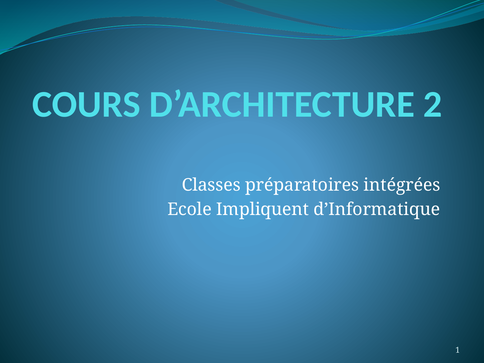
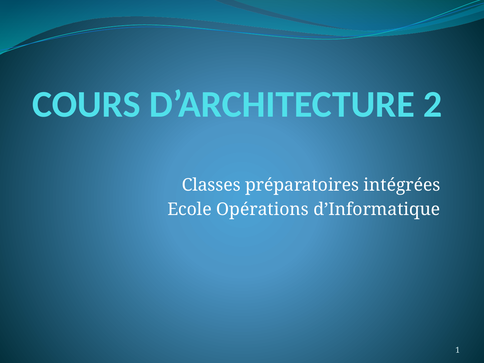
Impliquent: Impliquent -> Opérations (262, 209)
